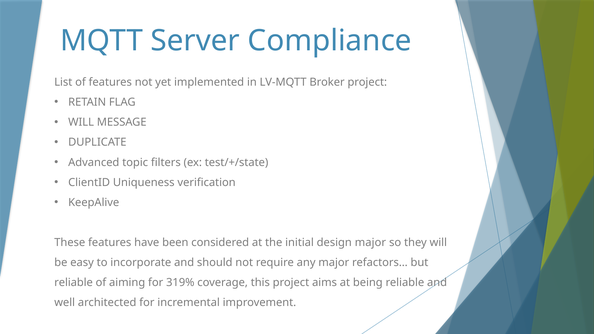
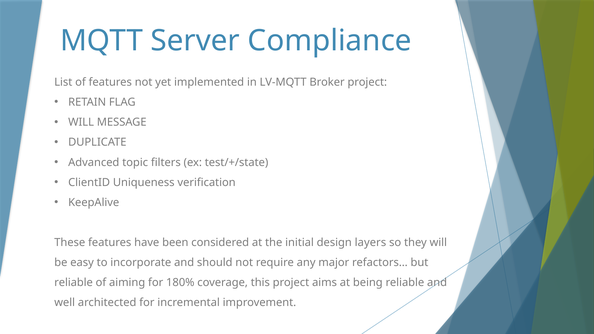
design major: major -> layers (370, 243)
319%: 319% -> 180% (180, 283)
